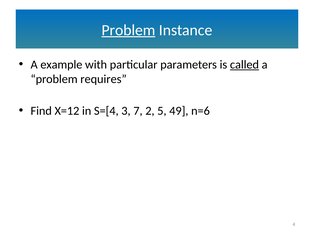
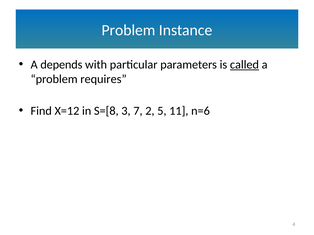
Problem underline: present -> none (128, 30)
example: example -> depends (61, 65)
S=[4: S=[4 -> S=[8 (106, 111)
49: 49 -> 11 (179, 111)
